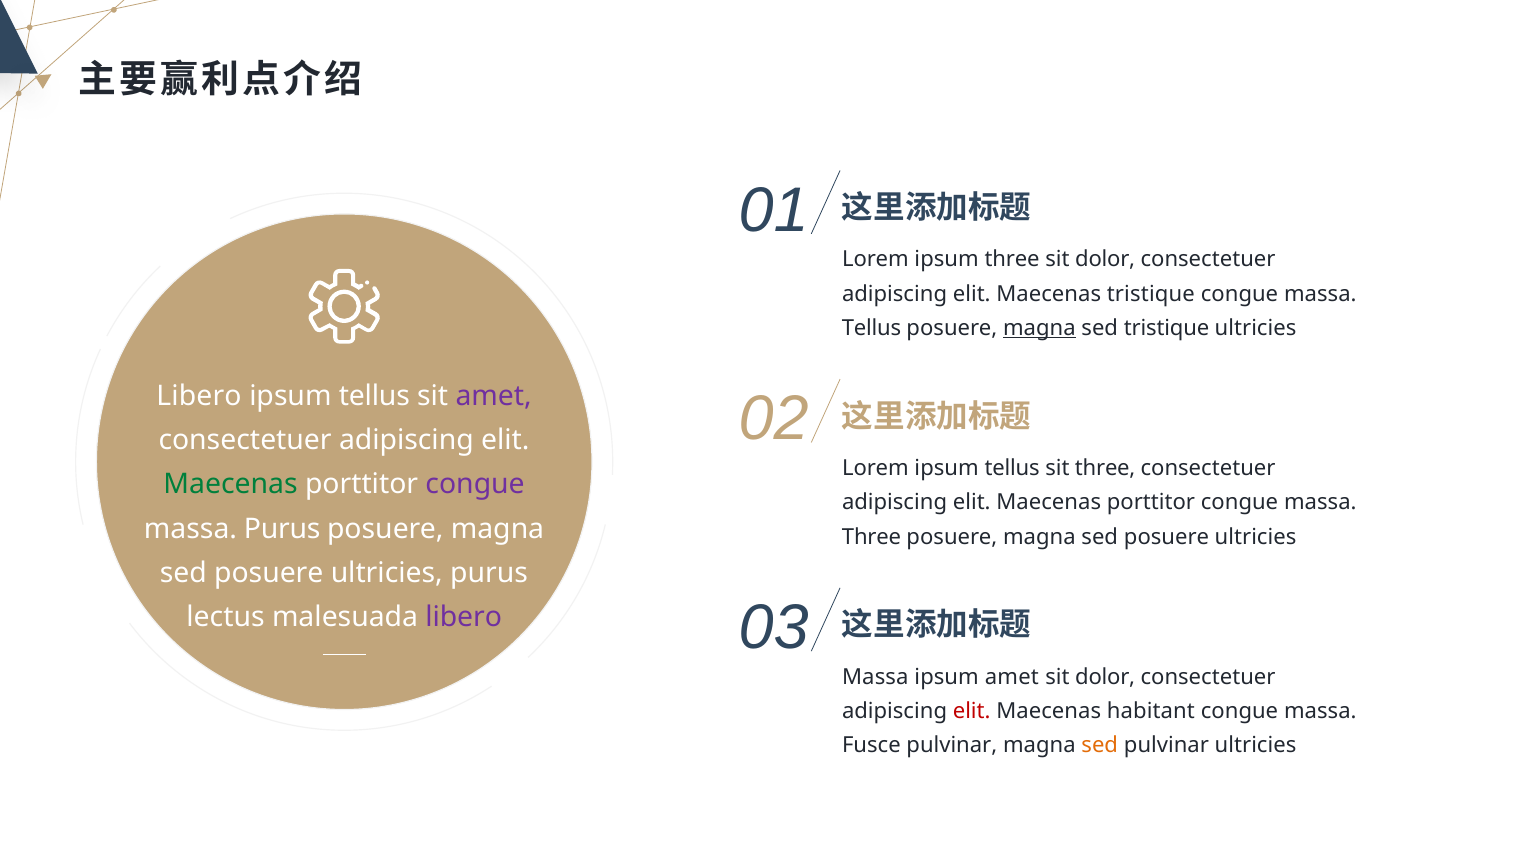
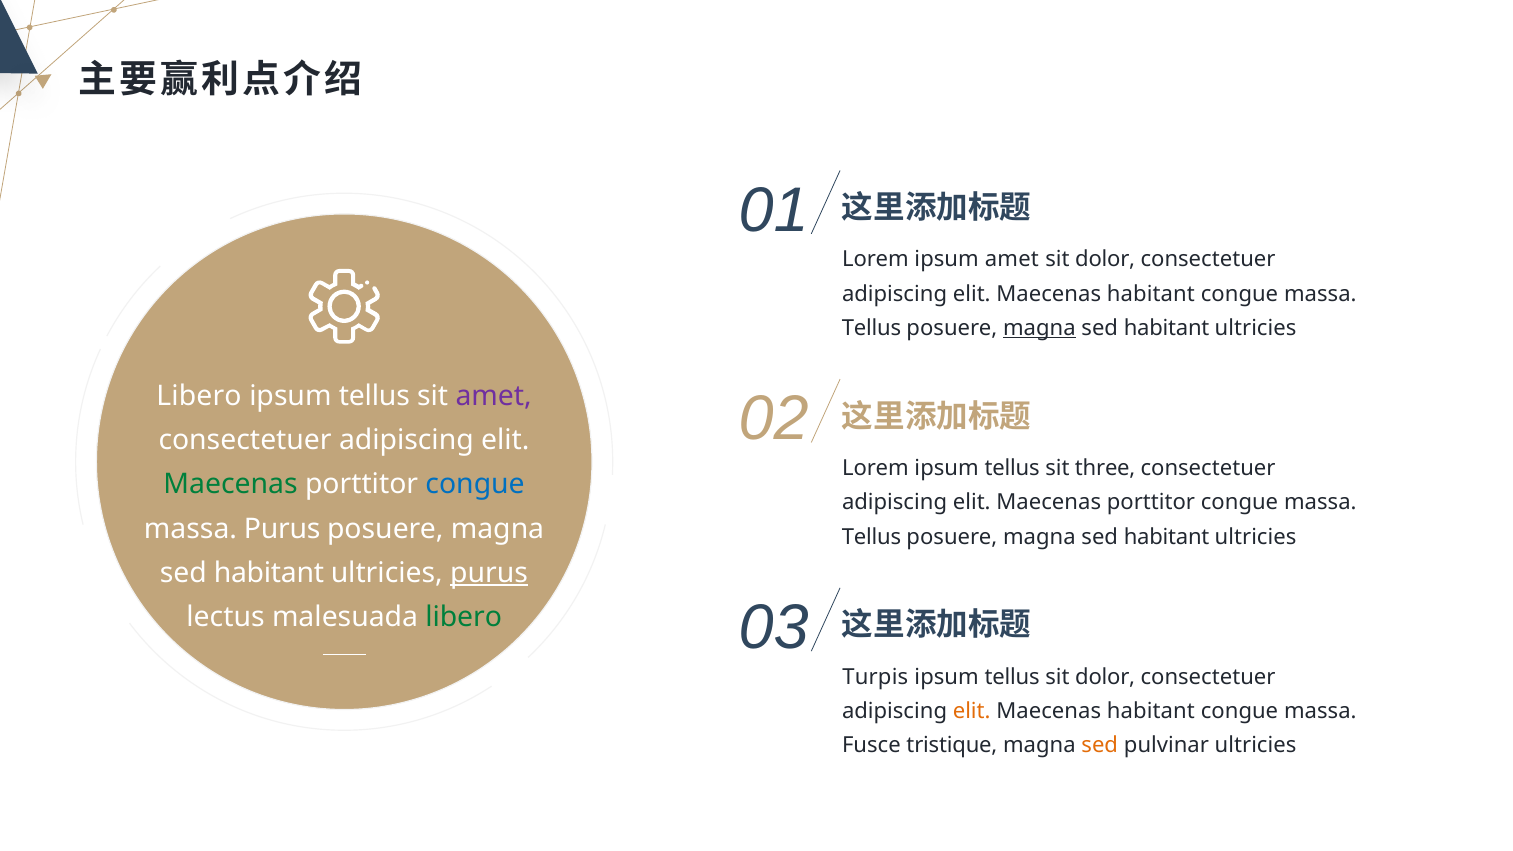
ipsum three: three -> amet (1012, 259)
tristique: tristique -> habitant (1151, 294)
tristique: tristique -> habitant (1167, 328)
congue colour: purple -> blue (475, 485)
Three: Three -> Tellus (872, 537)
posuere: posuere -> habitant (1167, 537)
posuere: posuere -> habitant (269, 573)
purus underline: none -> present (489, 573)
libero colour: purple -> green (464, 617)
Massa: Massa -> Turpis (875, 677)
amet: amet -> tellus (1012, 677)
elit colour: red -> orange (972, 711)
Fusce pulvinar: pulvinar -> tristique (952, 746)
